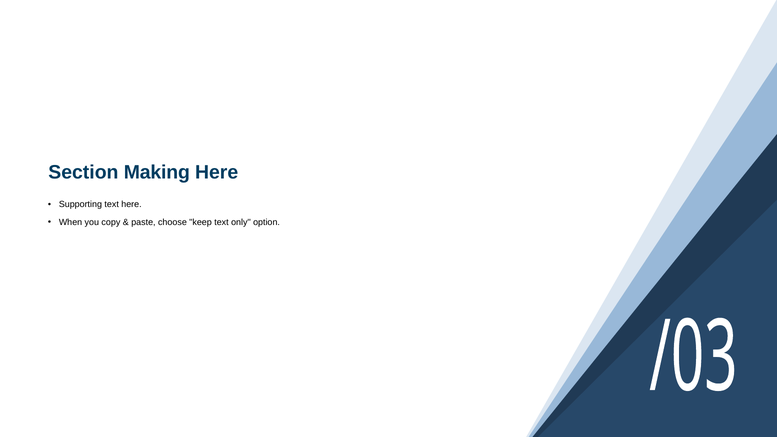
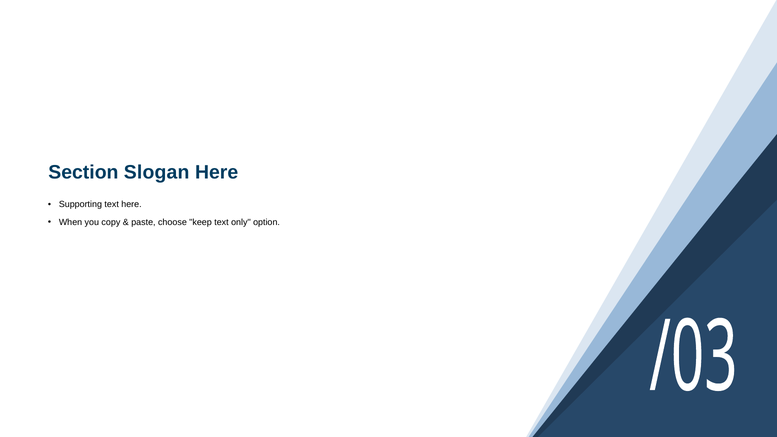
Making: Making -> Slogan (157, 173)
